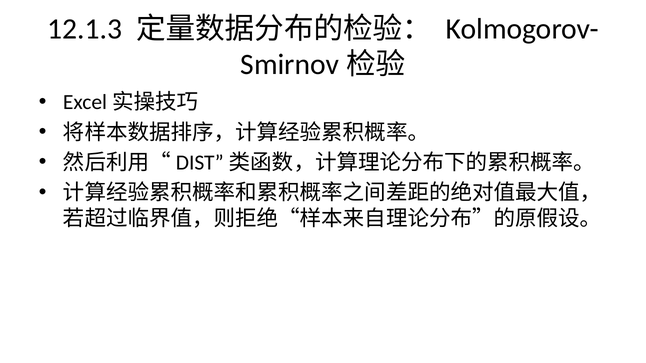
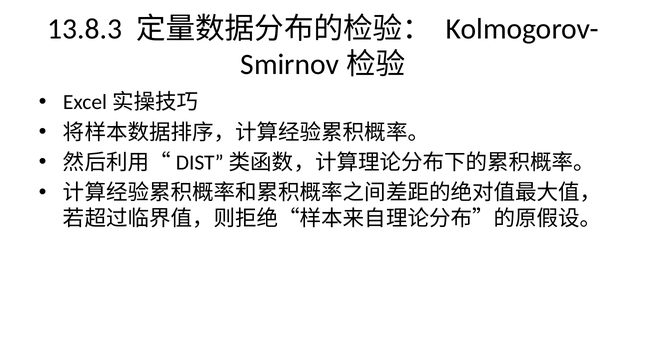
12.1.3: 12.1.3 -> 13.8.3 (85, 29)
